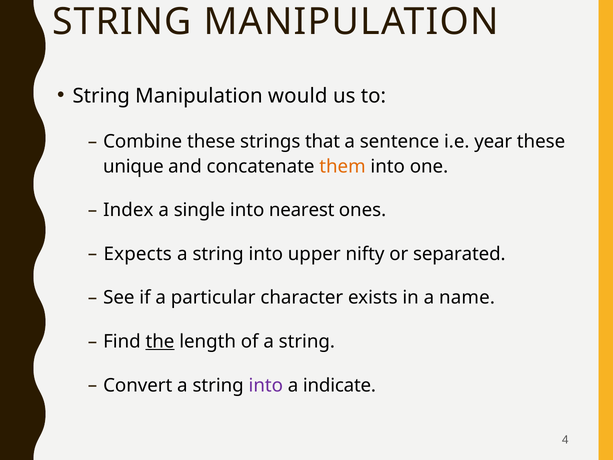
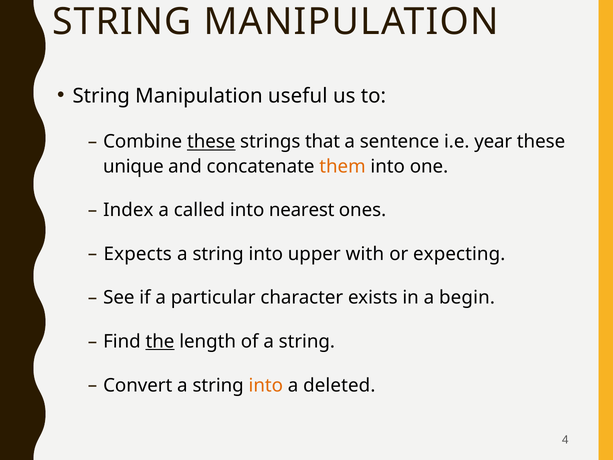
would: would -> useful (298, 96)
these underline: none -> present (211, 142)
single: single -> called (199, 210)
nifty: nifty -> with (365, 254)
separated: separated -> expecting (459, 254)
name: name -> begin (467, 298)
into colour: purple -> orange (266, 385)
indicate: indicate -> deleted (339, 385)
